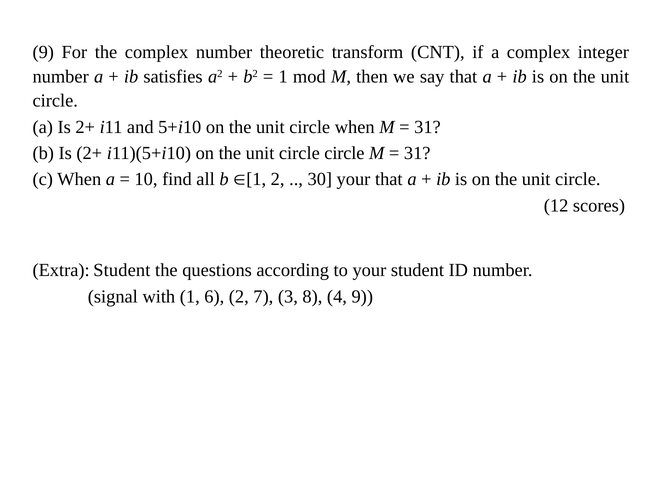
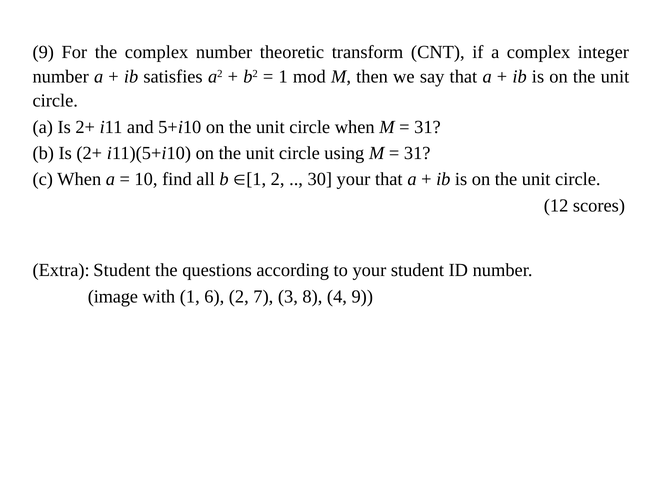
circle circle: circle -> using (344, 153)
signal: signal -> image (113, 296)
